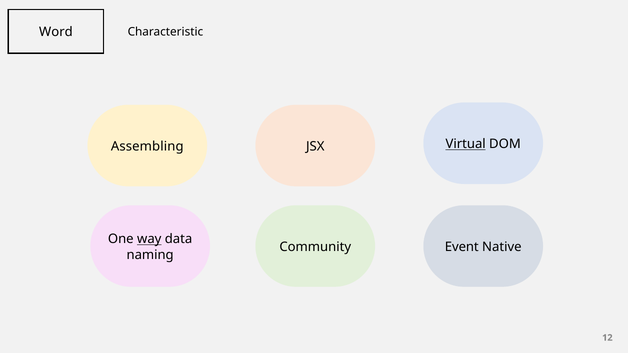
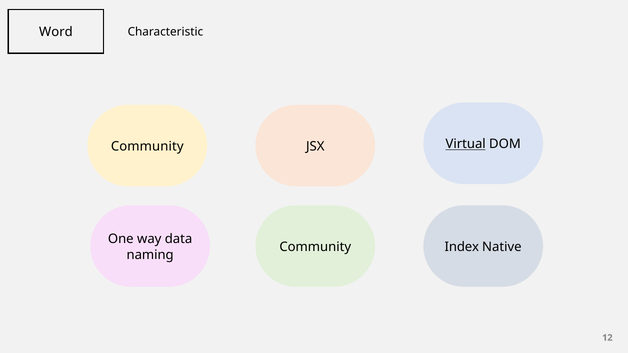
Assembling: Assembling -> Community (147, 147)
way underline: present -> none (149, 239)
Event: Event -> Index (462, 247)
